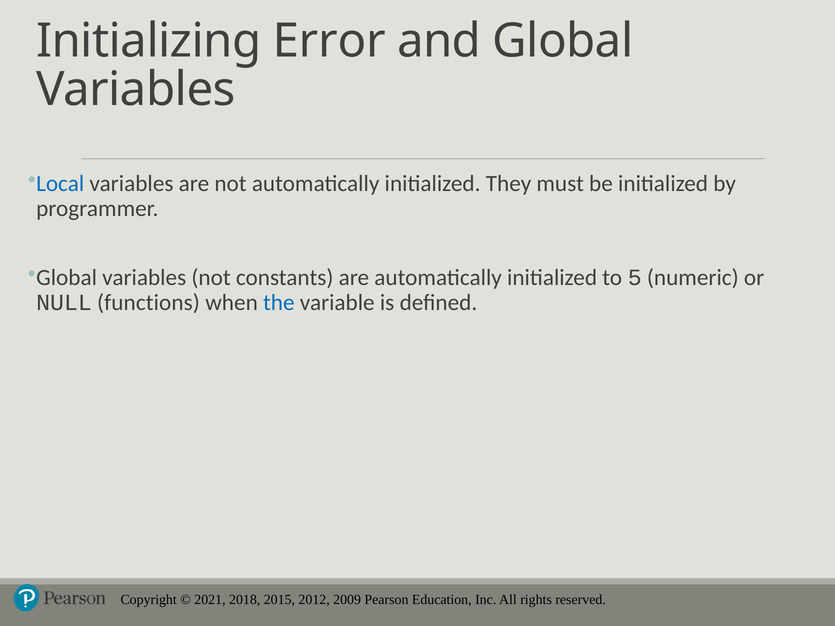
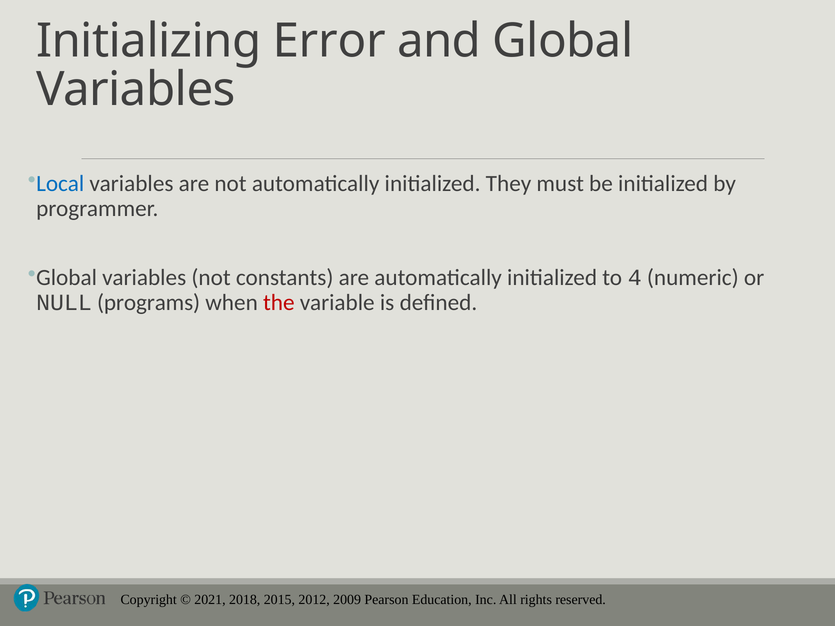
5: 5 -> 4 (635, 278)
functions: functions -> programs (149, 303)
the colour: blue -> red (279, 303)
